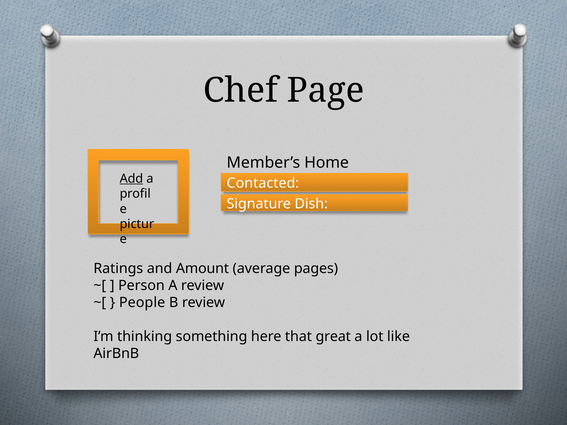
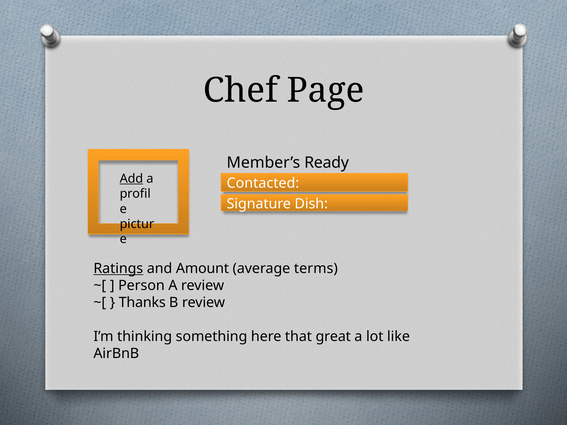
Home: Home -> Ready (327, 163)
Ratings underline: none -> present (118, 269)
pages: pages -> terms (316, 269)
People: People -> Thanks (142, 303)
